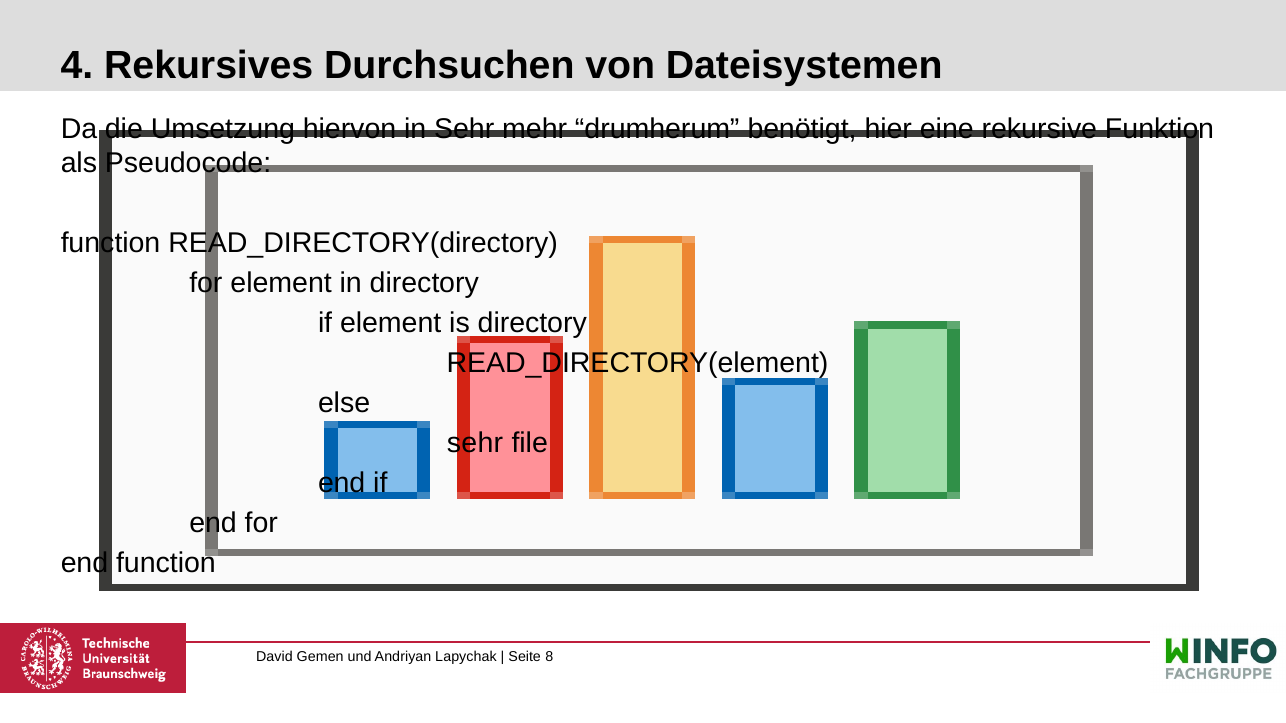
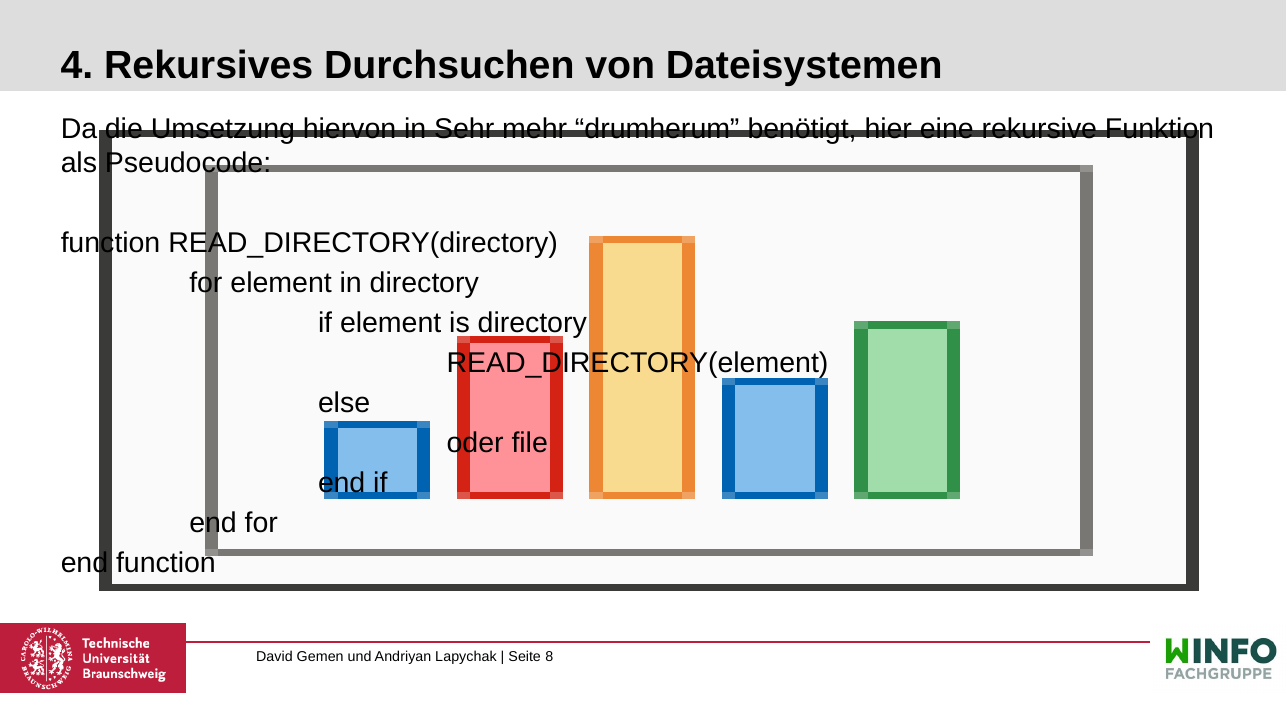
sehr: sehr -> oder (475, 443)
